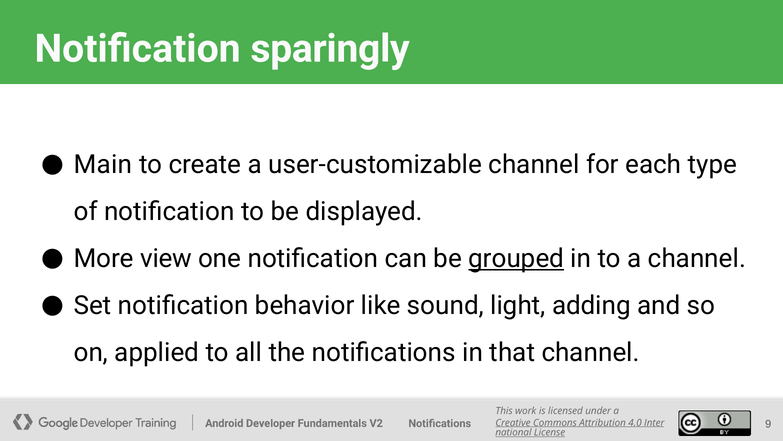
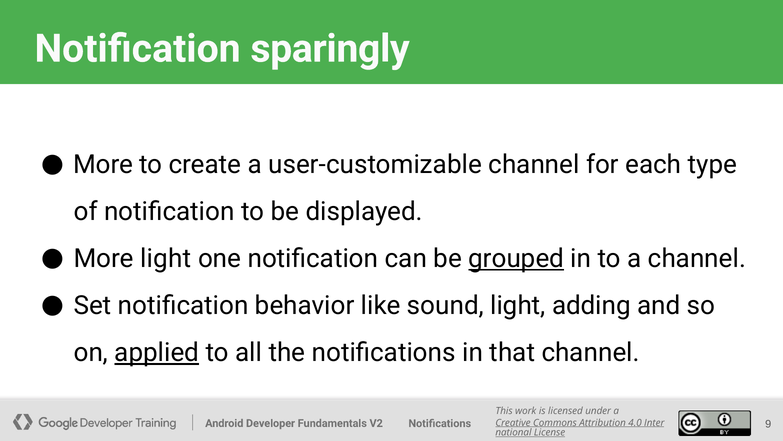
Main: Main -> More (103, 164)
More view: view -> light (166, 258)
applied underline: none -> present (157, 352)
